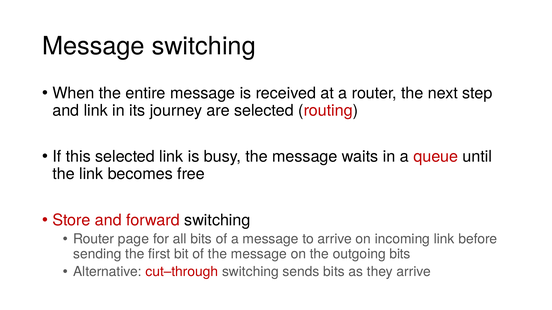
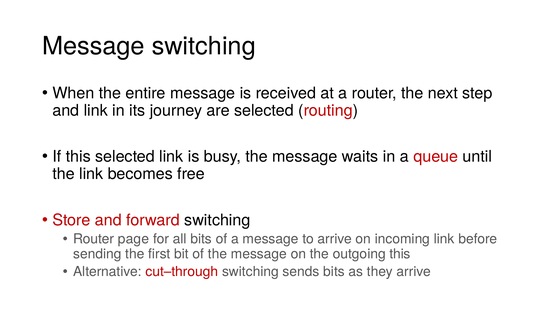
outgoing bits: bits -> this (400, 254)
